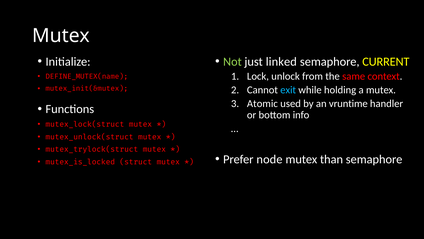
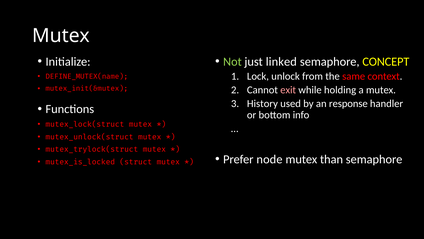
CURRENT: CURRENT -> CONCEPT (386, 62)
exit colour: light blue -> pink (288, 90)
Atomic: Atomic -> History (262, 103)
vruntime: vruntime -> response (348, 103)
